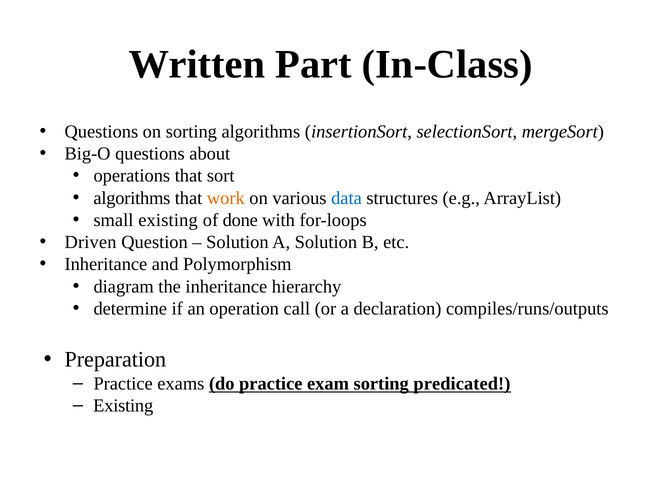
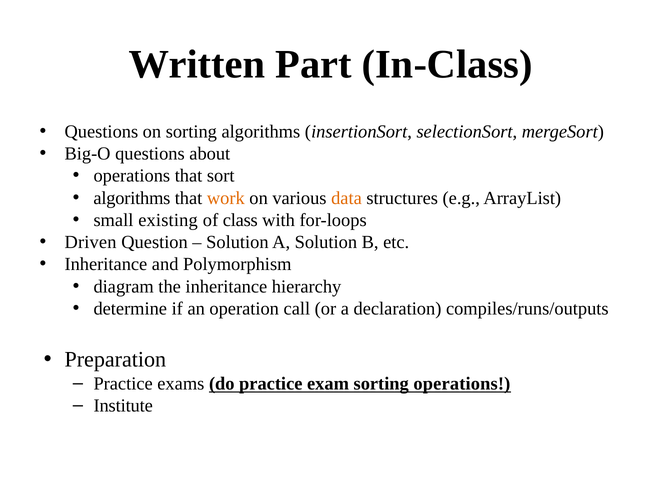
data colour: blue -> orange (346, 198)
done: done -> class (240, 220)
sorting predicated: predicated -> operations (462, 383)
Existing: Existing -> Institute (123, 405)
